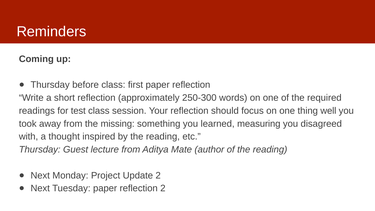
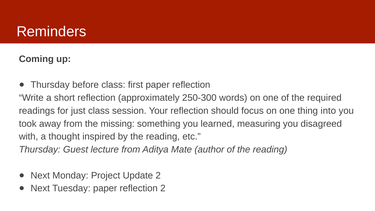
test: test -> just (78, 111)
well: well -> into (328, 111)
